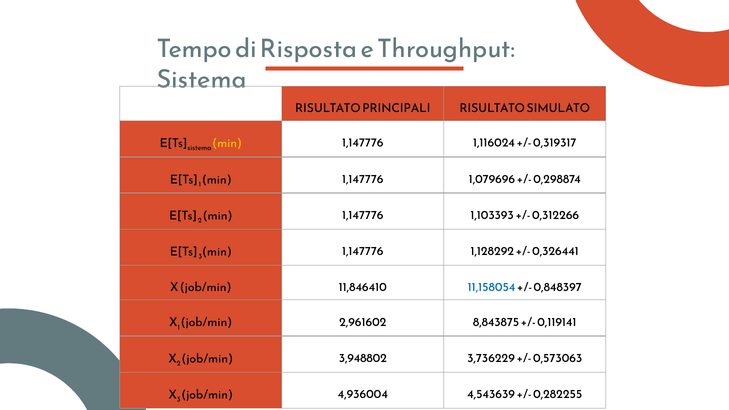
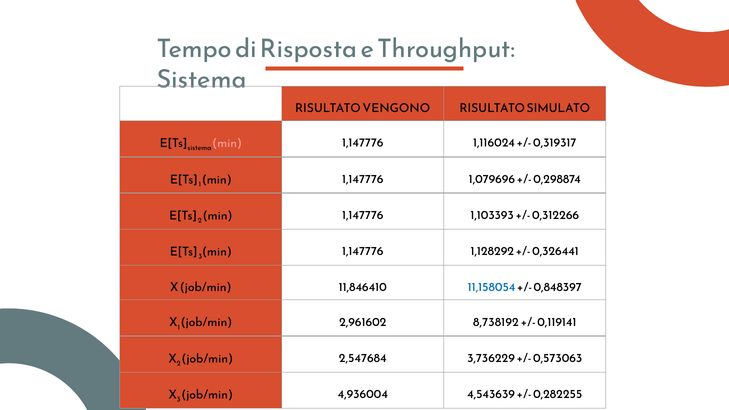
PRINCIPALI: PRINCIPALI -> VENGONO (396, 108)
min colour: yellow -> pink (227, 143)
8,843875: 8,843875 -> 8,738192 (496, 322)
3,948802: 3,948802 -> 2,547684 (363, 358)
